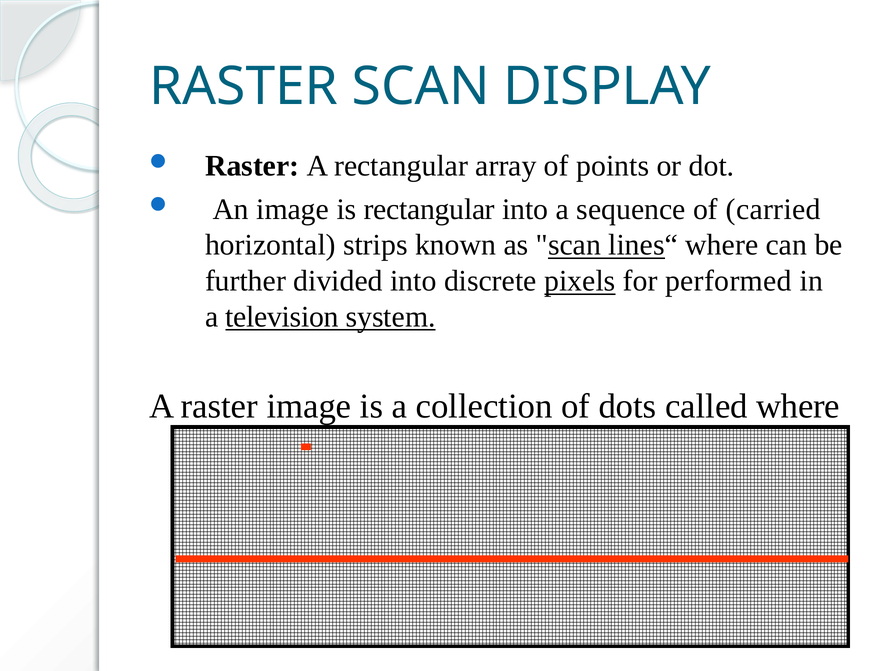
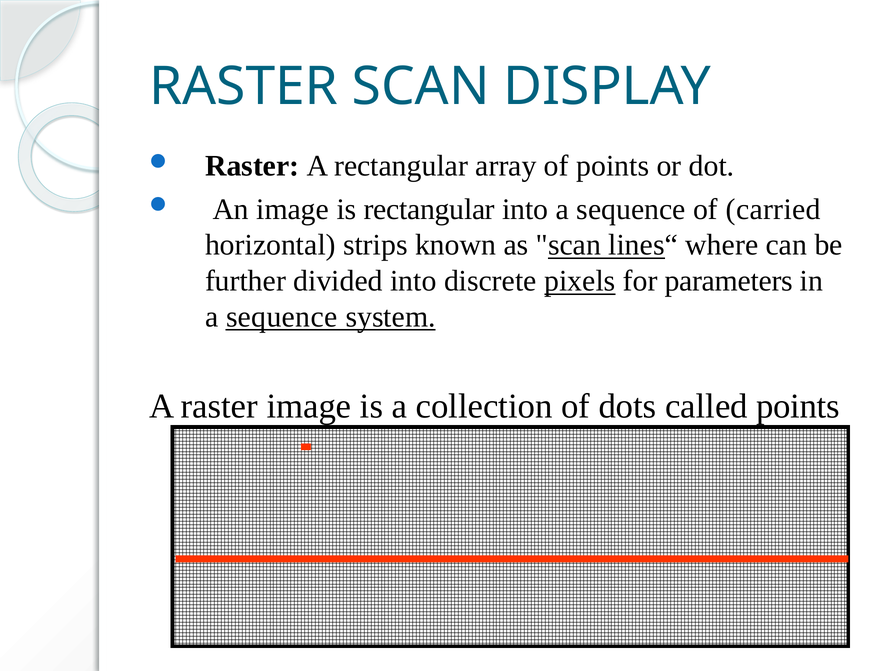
performed: performed -> parameters (729, 281)
television: television -> sequence (282, 316)
called where: where -> points (798, 406)
